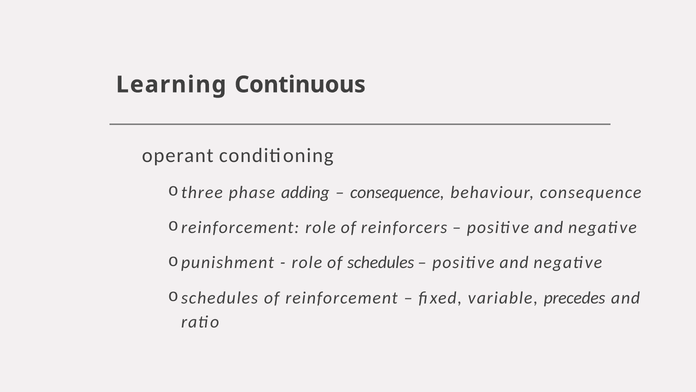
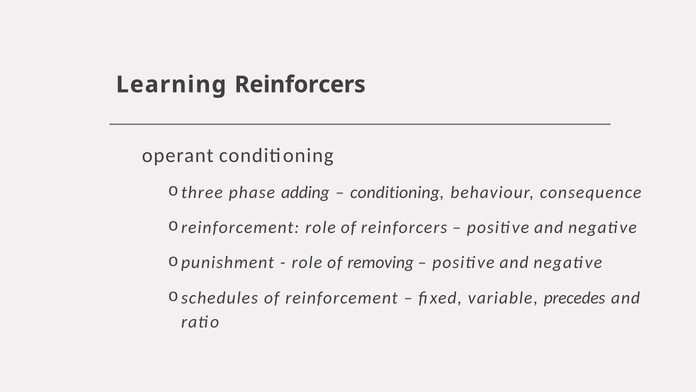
Learning Continuous: Continuous -> Reinforcers (300, 84)
consequence: consequence -> conditioning (397, 192)
of schedules: schedules -> removing (381, 262)
